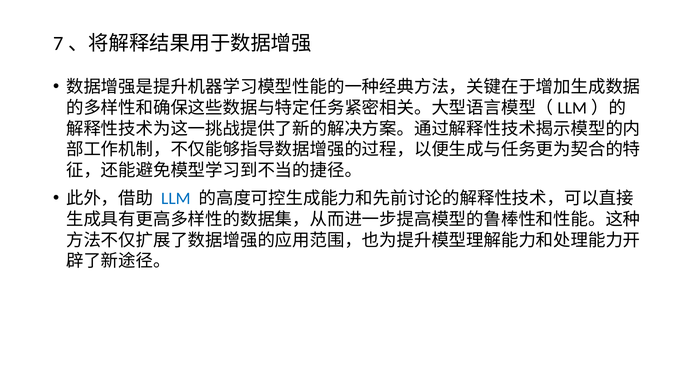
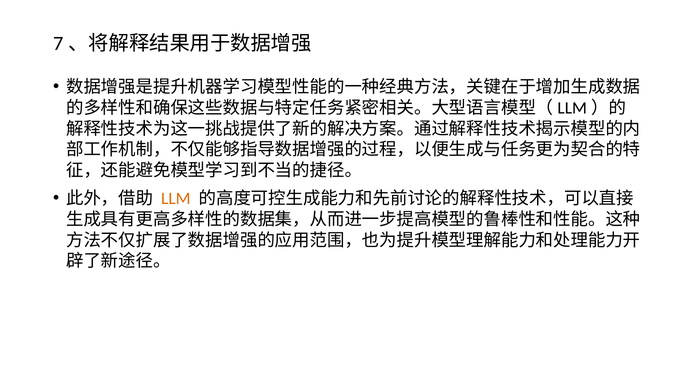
LLM colour: blue -> orange (176, 199)
